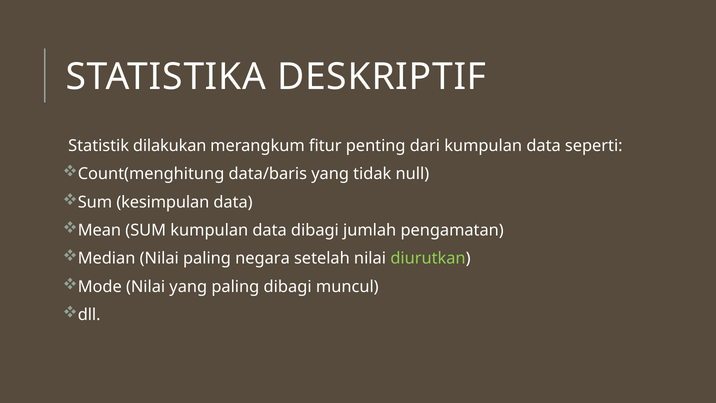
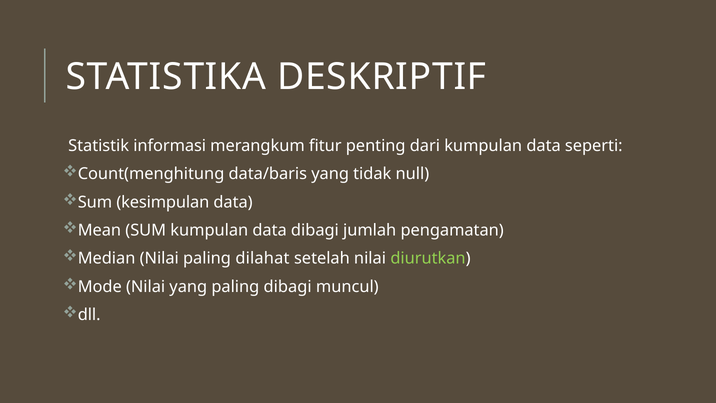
dilakukan: dilakukan -> informasi (170, 146)
negara: negara -> dilahat (262, 258)
